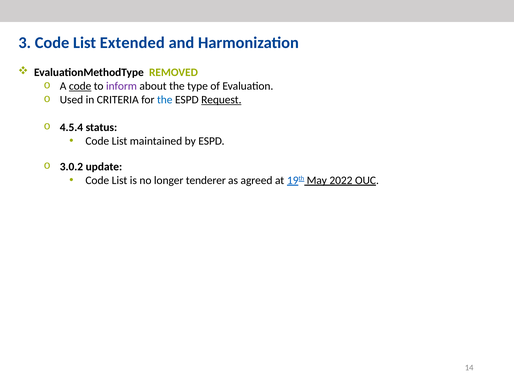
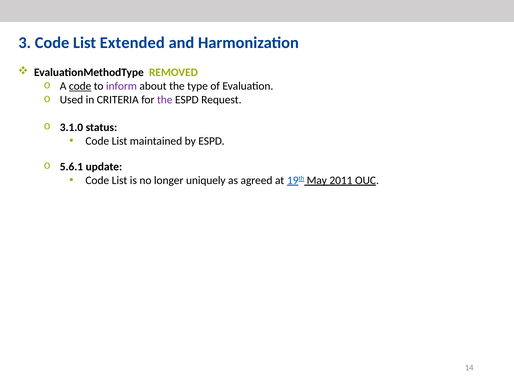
the colour: blue -> purple (165, 100)
Request underline: present -> none (221, 100)
4.5.4: 4.5.4 -> 3.1.0 (71, 127)
3.0.2: 3.0.2 -> 5.6.1 (71, 167)
tenderer: tenderer -> uniquely (206, 181)
2022: 2022 -> 2011 (341, 181)
